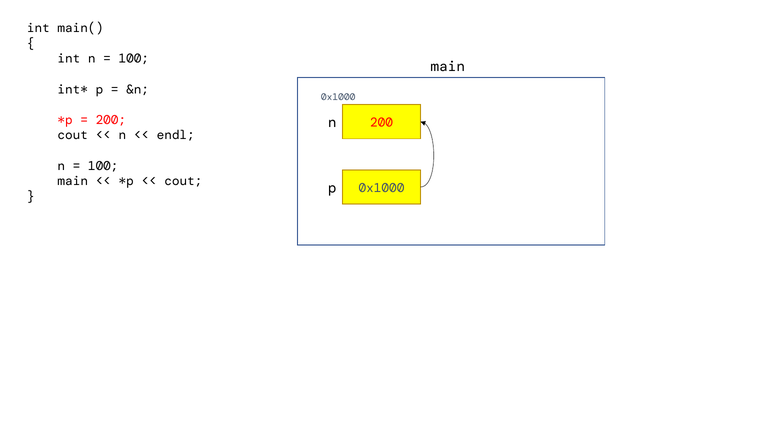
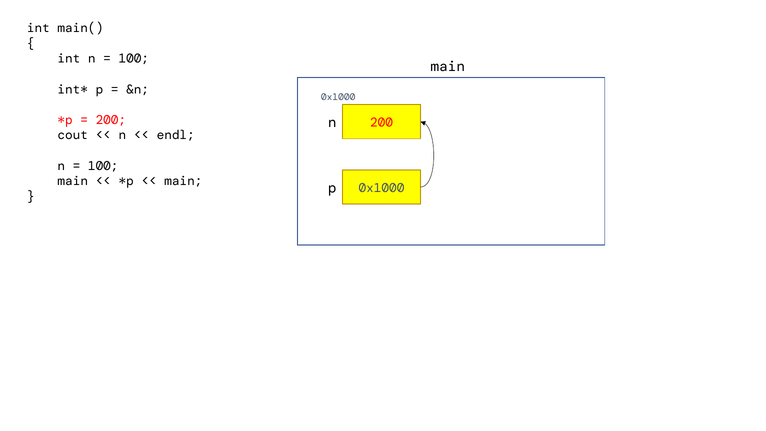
cout: cout -> main (183, 181)
